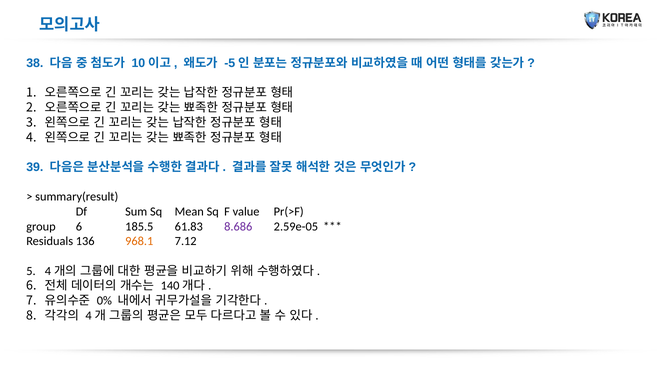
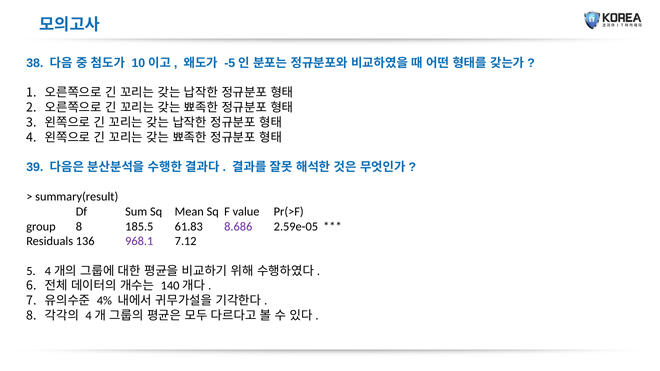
group 6: 6 -> 8 (79, 227)
968.1 colour: orange -> purple (139, 241)
0%: 0% -> 4% (104, 301)
